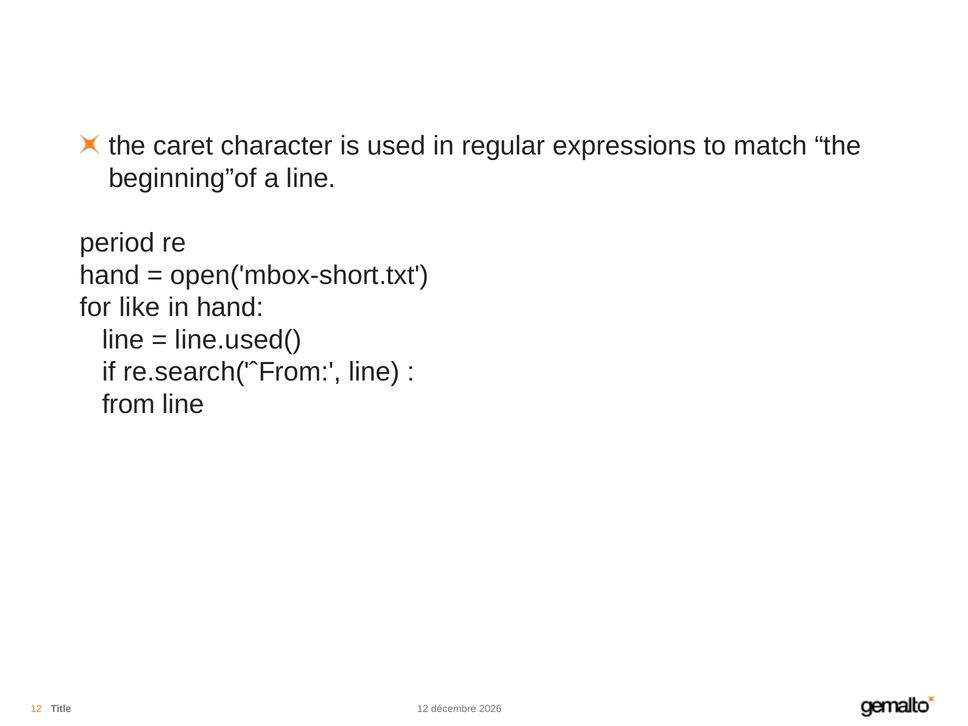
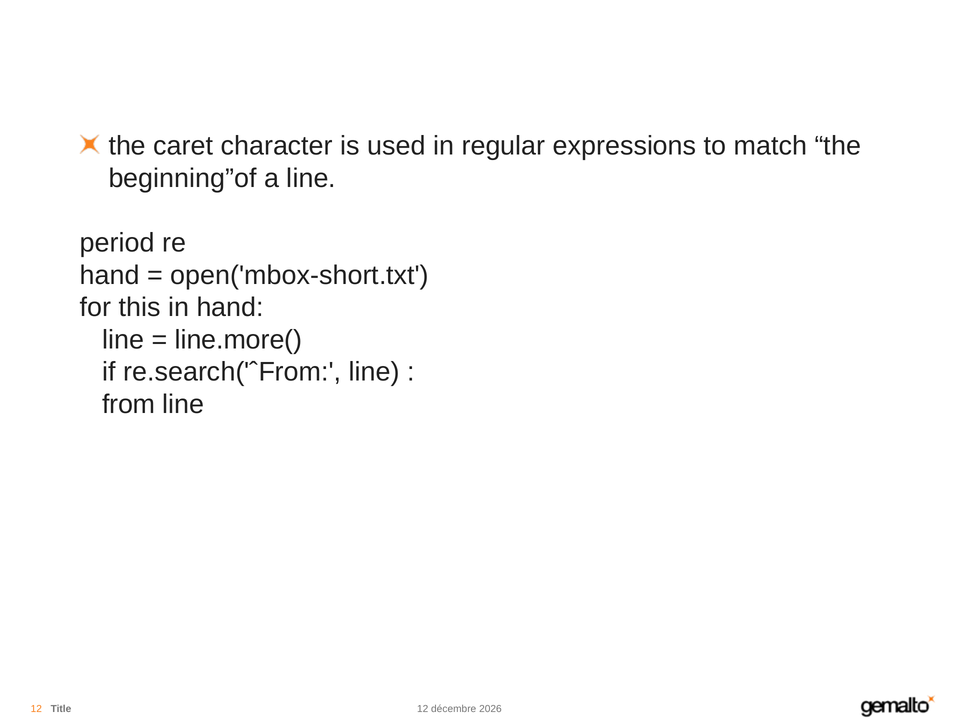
like: like -> this (140, 307)
line.used(: line.used( -> line.more( (239, 340)
